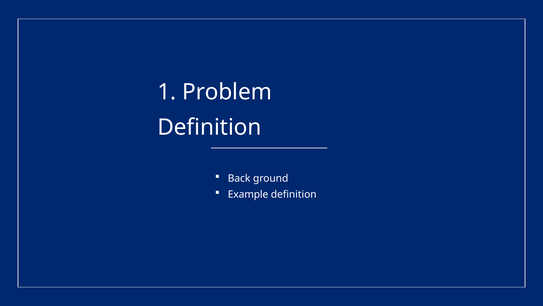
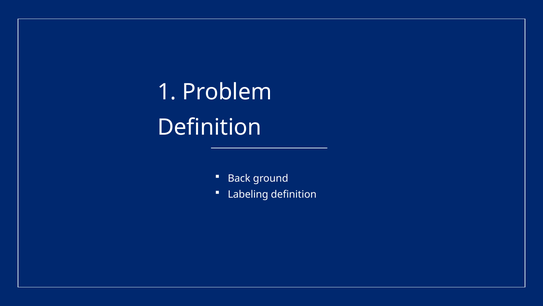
Example: Example -> Labeling (248, 194)
